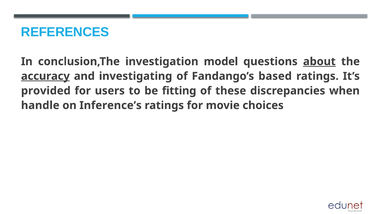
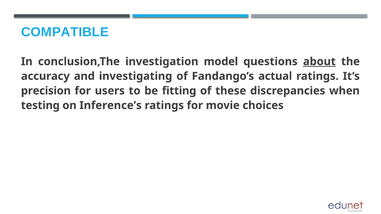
REFERENCES: REFERENCES -> COMPATIBLE (65, 32)
accuracy underline: present -> none (45, 76)
based: based -> actual (275, 76)
provided: provided -> precision (46, 91)
handle: handle -> testing (40, 106)
